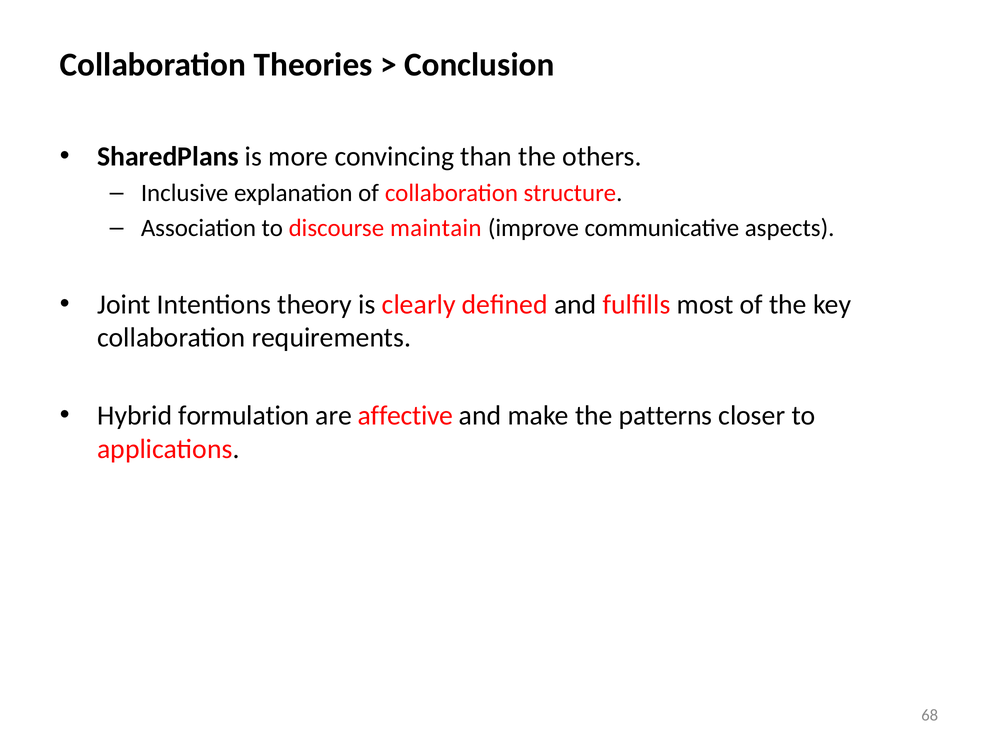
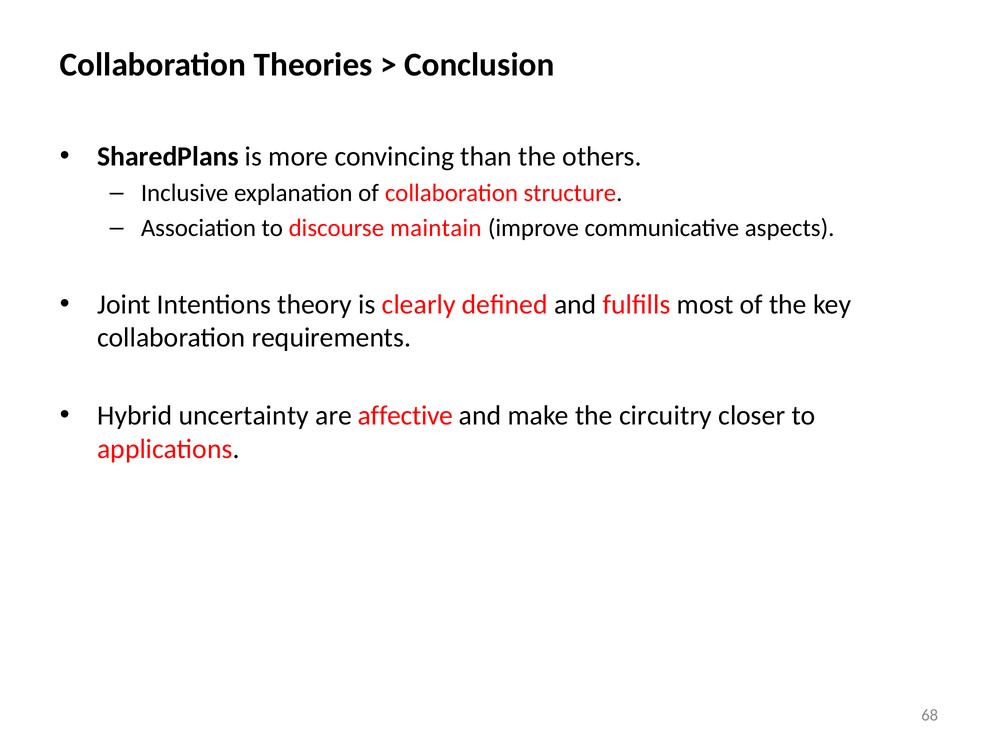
formulation: formulation -> uncertainty (244, 415)
patterns: patterns -> circuitry (665, 415)
